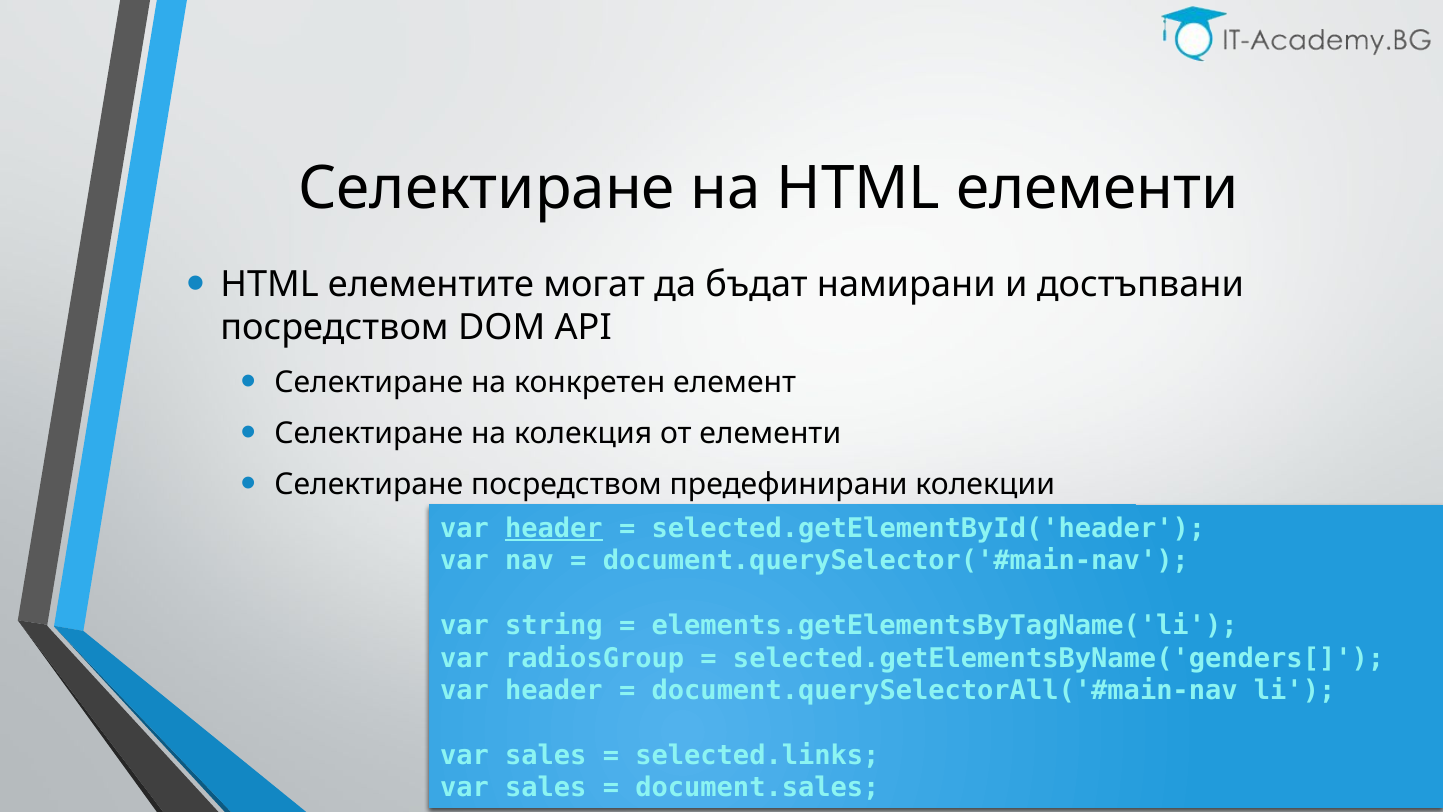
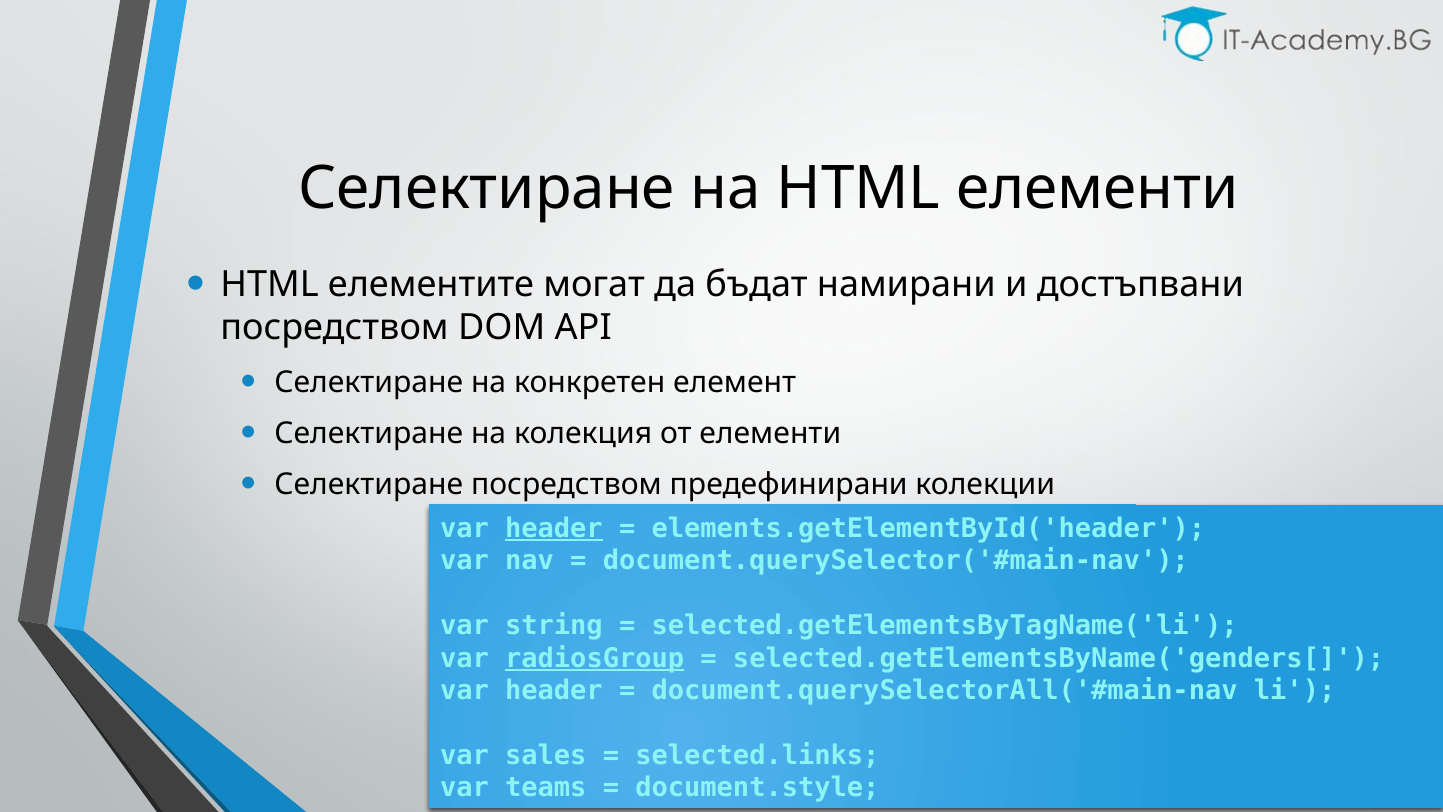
selected.getElementById('header: selected.getElementById('header -> elements.getElementById('header (928, 528)
elements.getElementsByTagName('li: elements.getElementsByTagName('li -> selected.getElementsByTagName('li (945, 625)
radiosGroup underline: none -> present (595, 658)
sales: sales -> teams (546, 788)
document.sales: document.sales -> document.style (757, 788)
